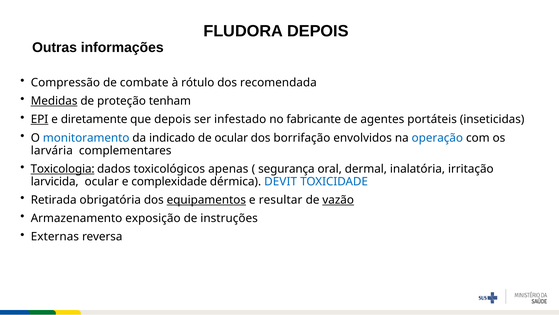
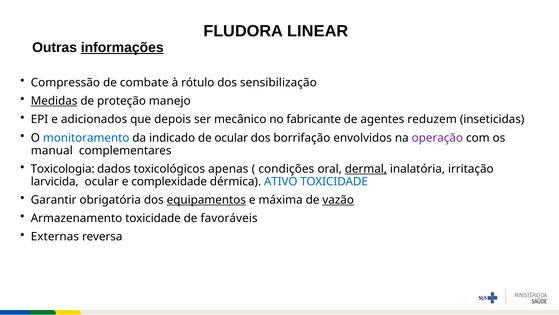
FLUDORA DEPOIS: DEPOIS -> LINEAR (318, 31)
informações underline: none -> present (122, 47)
recomendada: recomendada -> sensibilização (278, 82)
tenham: tenham -> manejo (170, 101)
EPI underline: present -> none (40, 119)
diretamente: diretamente -> adicionados (94, 119)
infestado: infestado -> mecânico (240, 119)
portáteis: portáteis -> reduzem (432, 119)
operação colour: blue -> purple (437, 138)
larvária: larvária -> manual (52, 150)
Toxicologia underline: present -> none (63, 169)
segurança: segurança -> condições (286, 169)
dermal underline: none -> present (366, 169)
DEVIT: DEVIT -> ATIVO (281, 181)
Retirada: Retirada -> Garantir (54, 200)
resultar: resultar -> máxima (281, 200)
Armazenamento exposição: exposição -> toxicidade (153, 218)
instruções: instruções -> favoráveis (229, 218)
